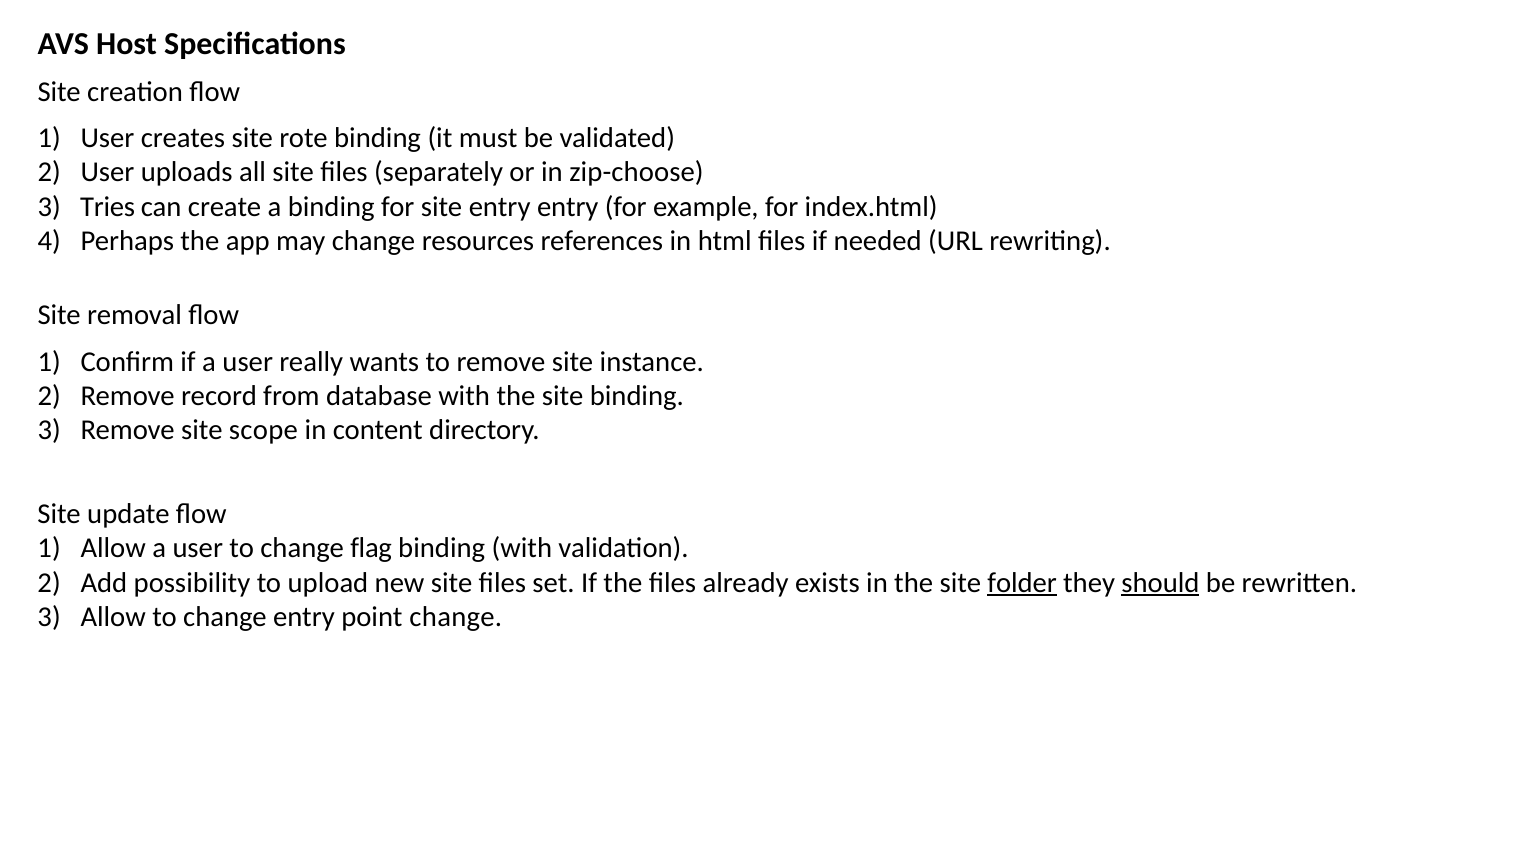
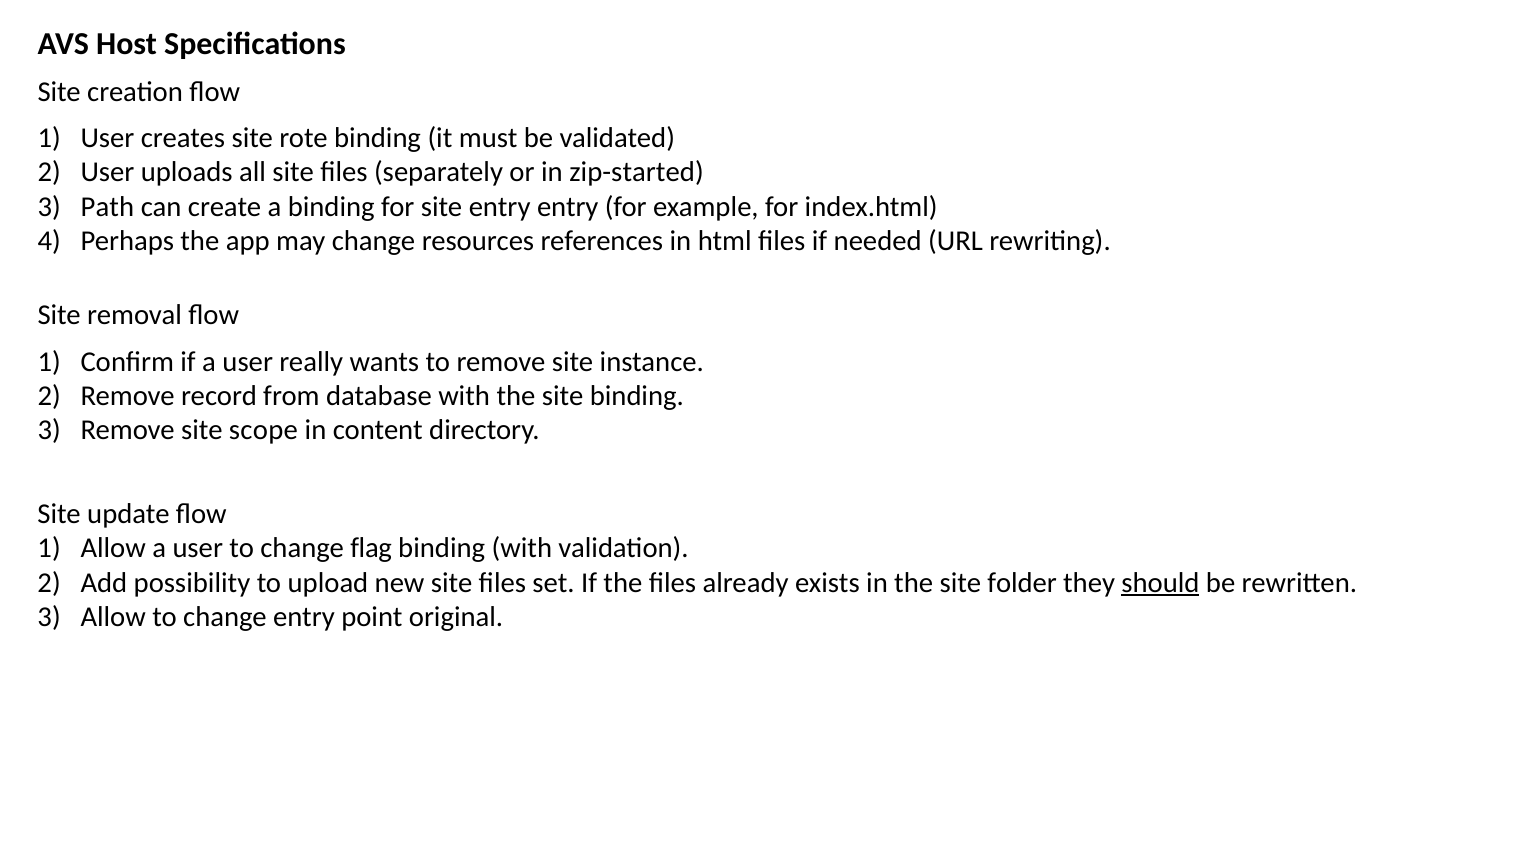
zip-choose: zip-choose -> zip-started (637, 173)
Tries: Tries -> Path (107, 207)
folder underline: present -> none (1022, 583)
point change: change -> original (456, 617)
